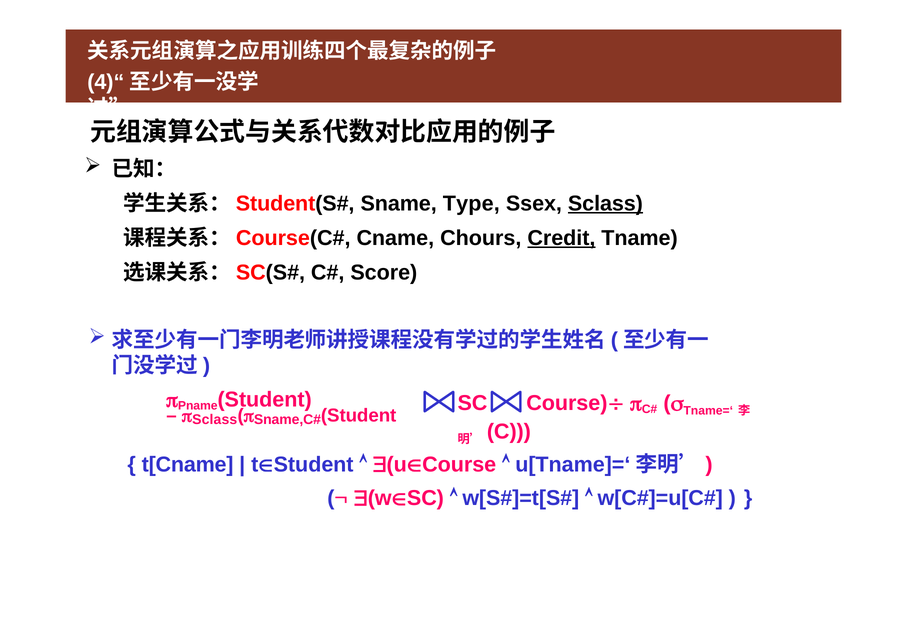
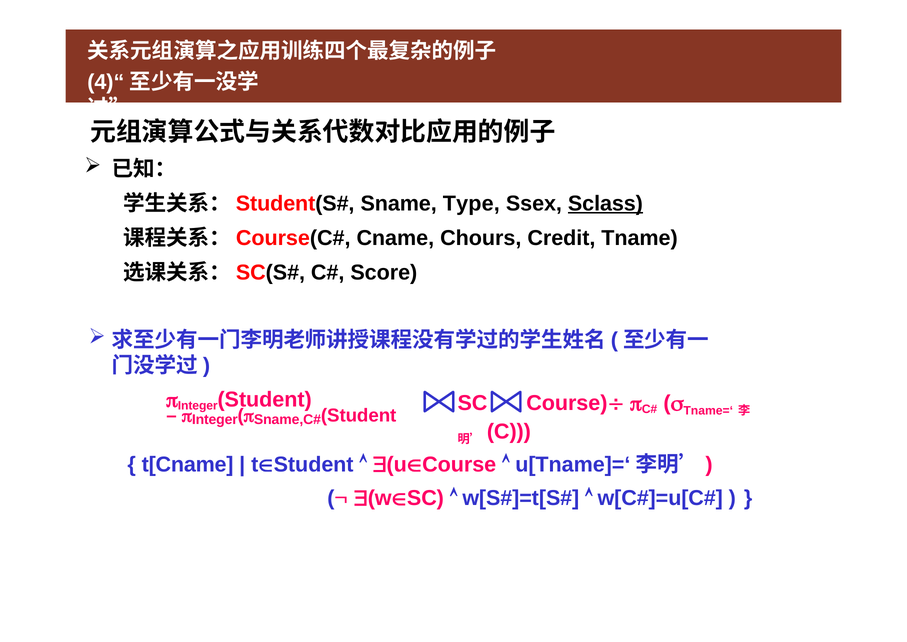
Credit underline: present -> none (561, 238)
Pname: Pname -> Integer (198, 405)
Sclass: Sclass -> Integer (215, 420)
